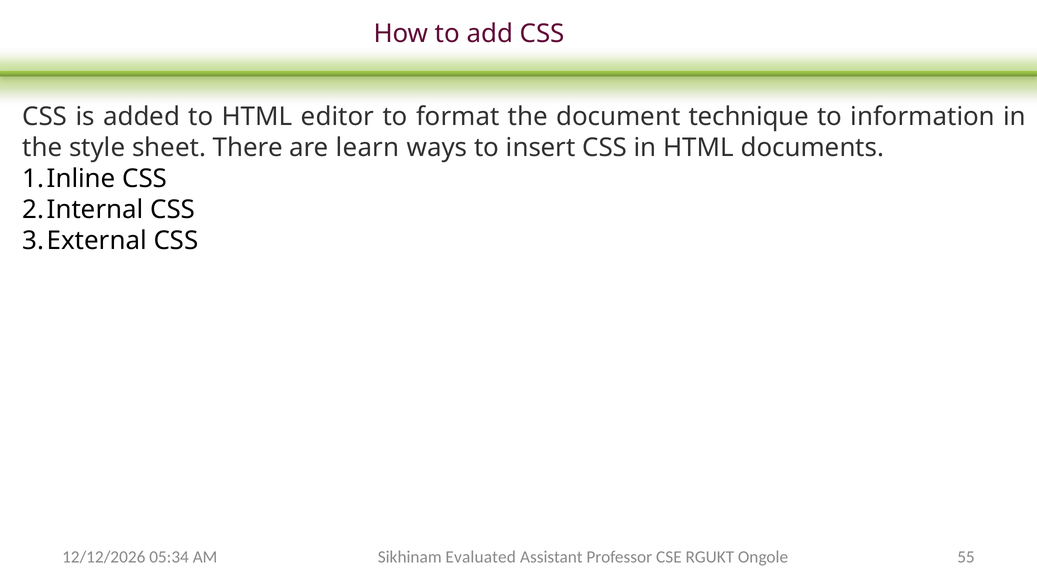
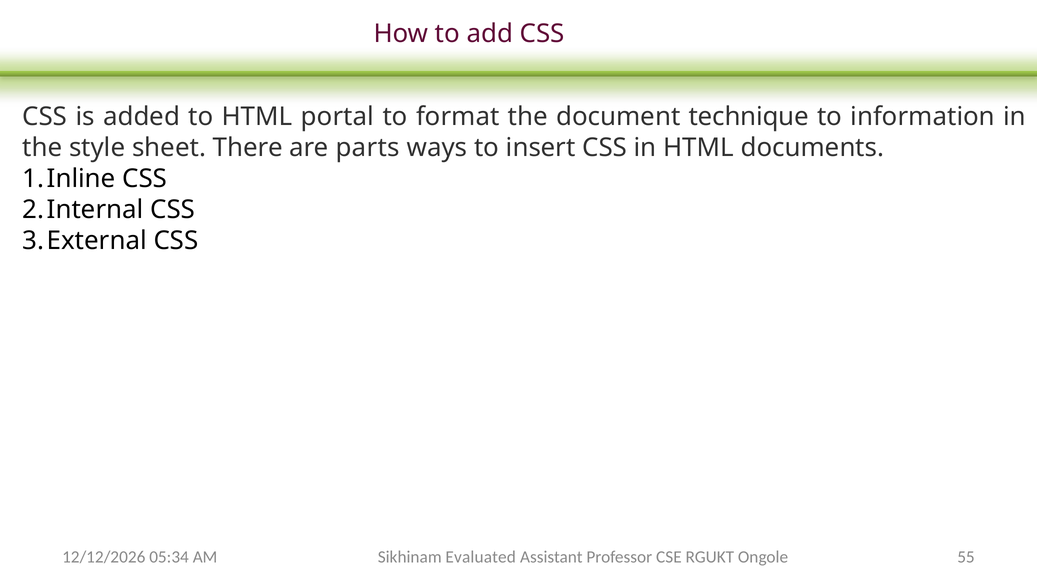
editor: editor -> portal (338, 117)
learn: learn -> parts (368, 148)
